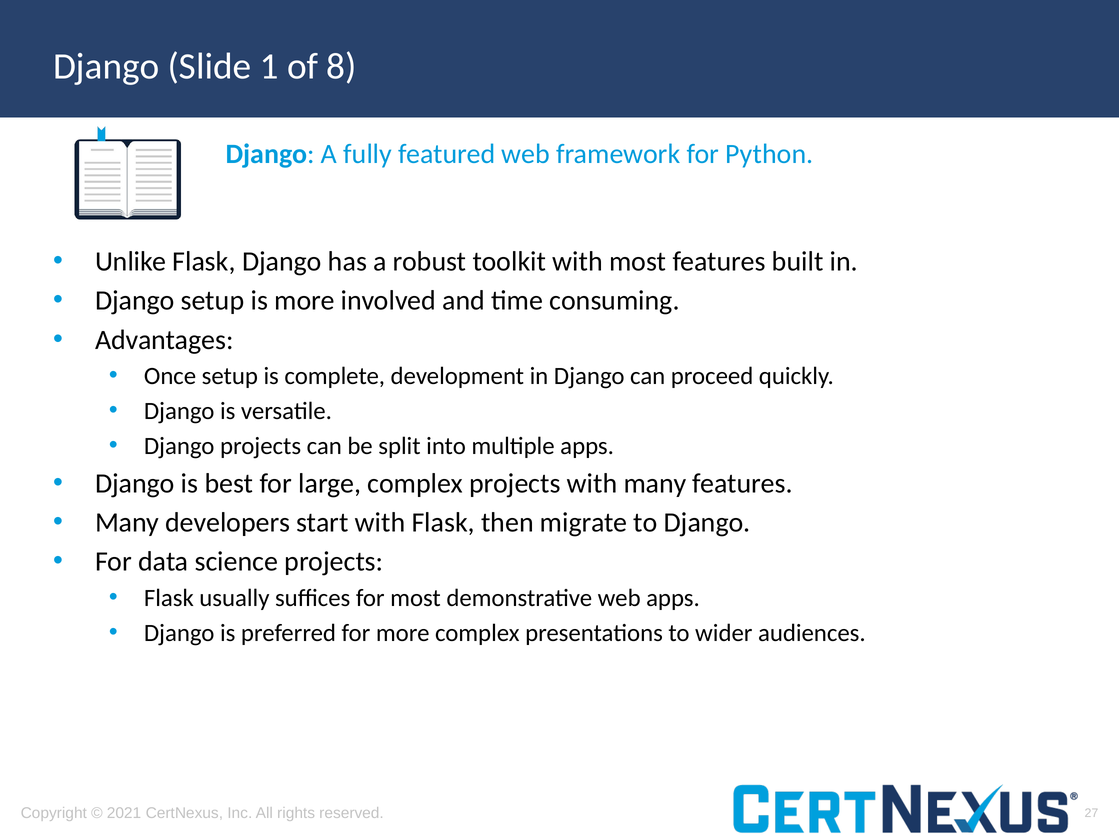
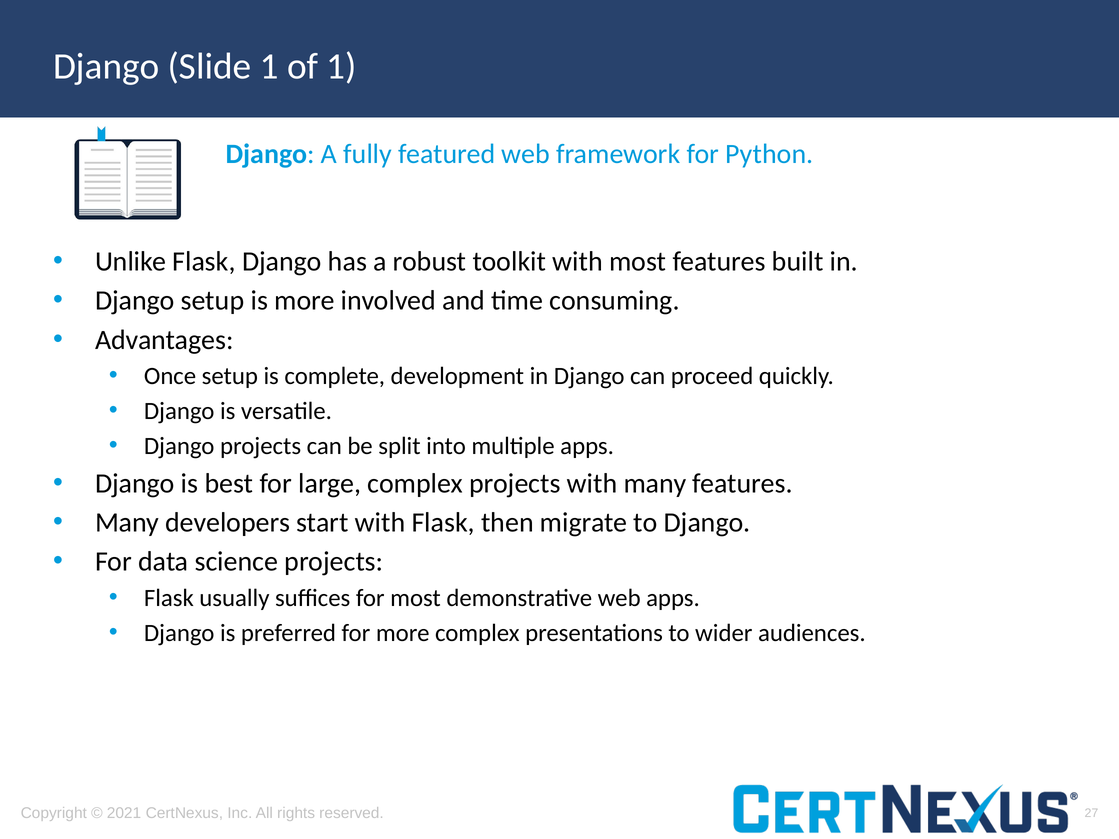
of 8: 8 -> 1 (342, 67)
